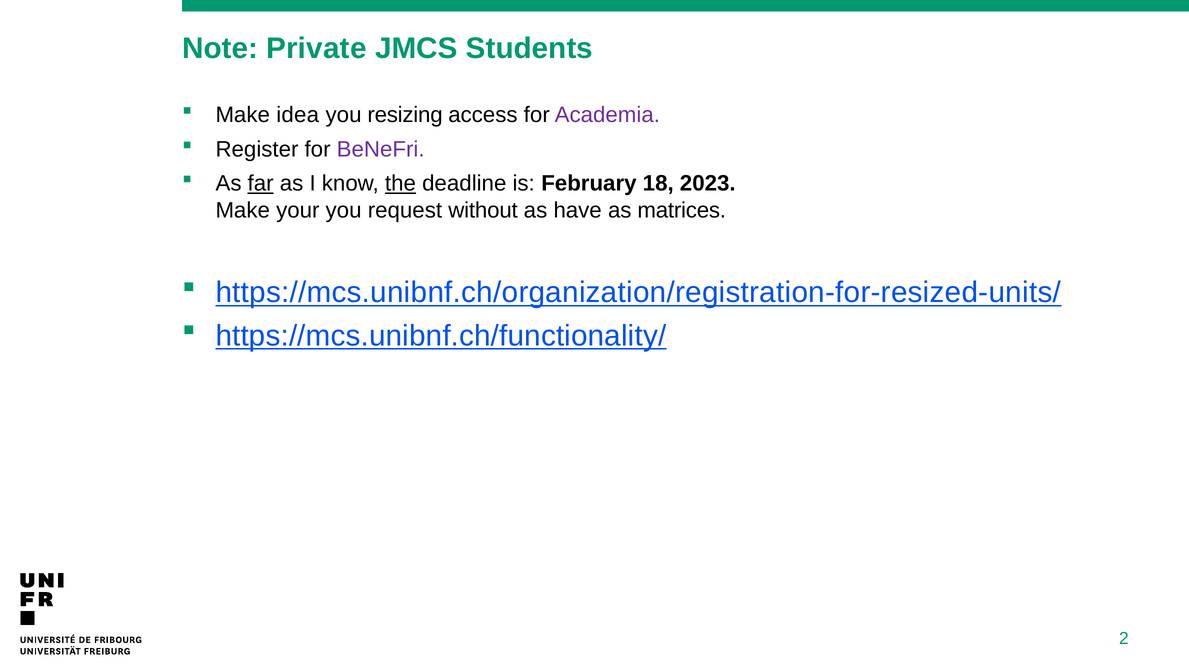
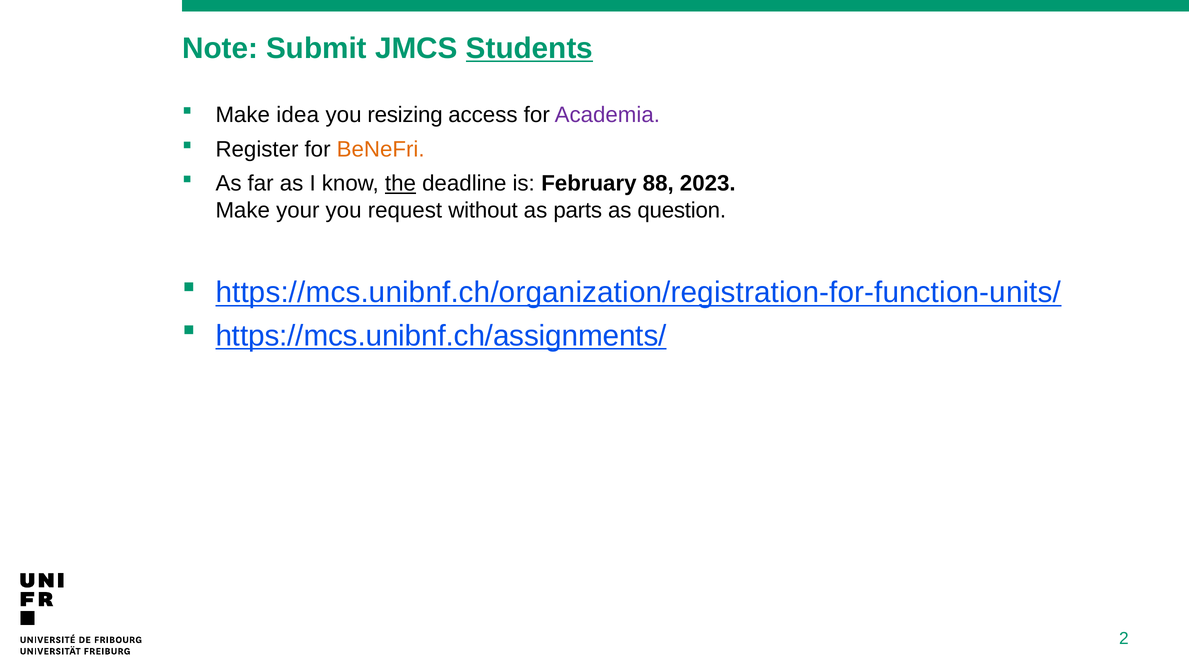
Private: Private -> Submit (316, 49)
Students underline: none -> present (529, 49)
BeNeFri colour: purple -> orange (381, 149)
far underline: present -> none (261, 183)
18: 18 -> 88 (658, 183)
have: have -> parts (578, 210)
matrices: matrices -> question (682, 210)
https://mcs.unibnf.ch/organization/registration-for-resized-units/: https://mcs.unibnf.ch/organization/registration-for-resized-units/ -> https://mcs.unibnf.ch/organization/registration-for-function-units/ (638, 293)
https://mcs.unibnf.ch/functionality/: https://mcs.unibnf.ch/functionality/ -> https://mcs.unibnf.ch/assignments/ (441, 336)
